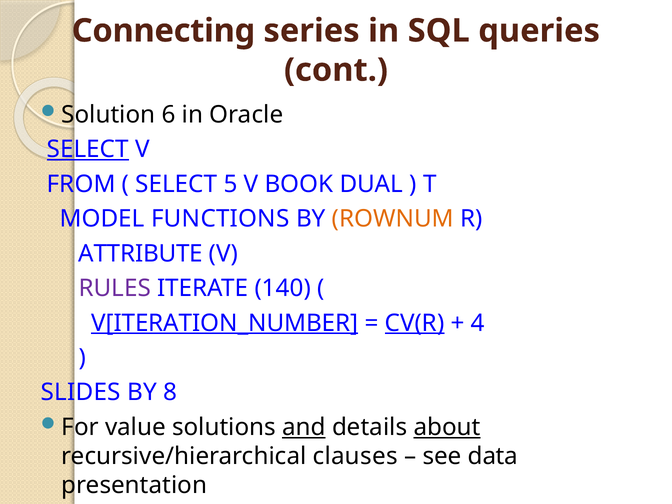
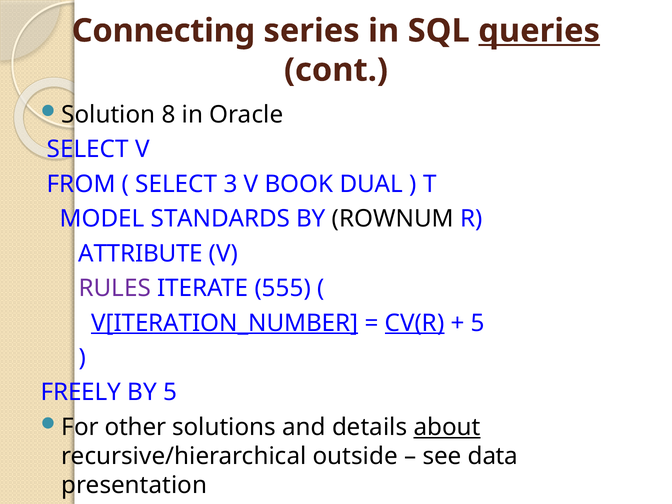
queries underline: none -> present (539, 31)
6: 6 -> 8 (169, 115)
SELECT underline: present -> none (88, 149)
5: 5 -> 3 (231, 184)
FUNCTIONS: FUNCTIONS -> STANDARDS (220, 219)
ROWNUM colour: orange -> black (393, 219)
140: 140 -> 555 (283, 288)
4: 4 -> 5 (478, 323)
SLIDES: SLIDES -> FREELY (81, 392)
BY 8: 8 -> 5 (170, 392)
value: value -> other (135, 427)
and underline: present -> none (304, 427)
clauses: clauses -> outside (355, 456)
